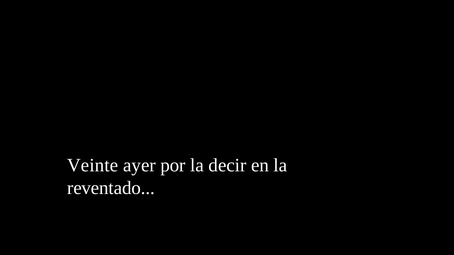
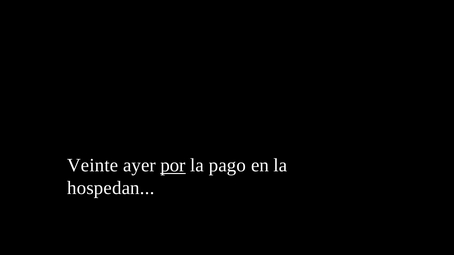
por underline: none -> present (173, 166)
decir: decir -> pago (227, 166)
reventado: reventado -> hospedan (111, 188)
